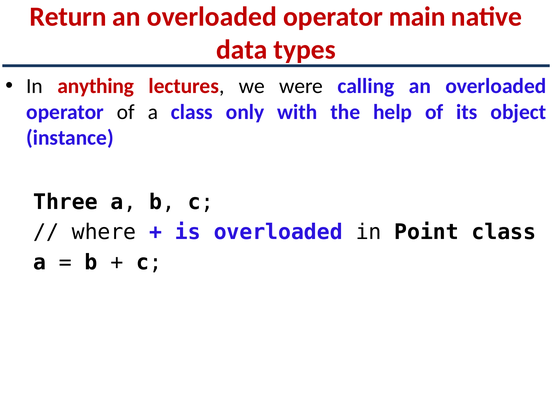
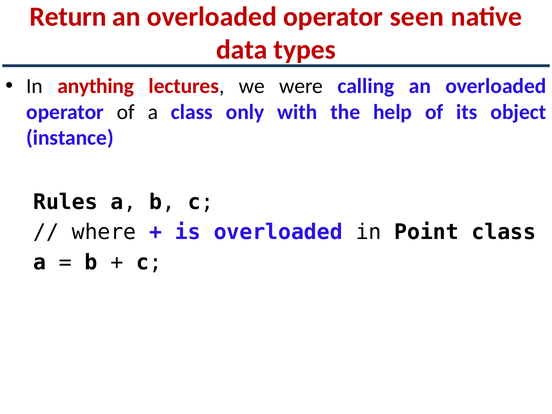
main: main -> seen (417, 17)
Three: Three -> Rules (65, 202)
